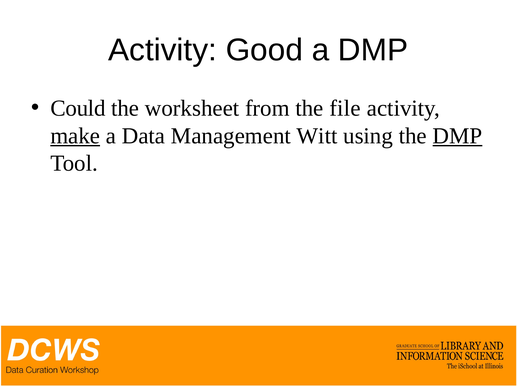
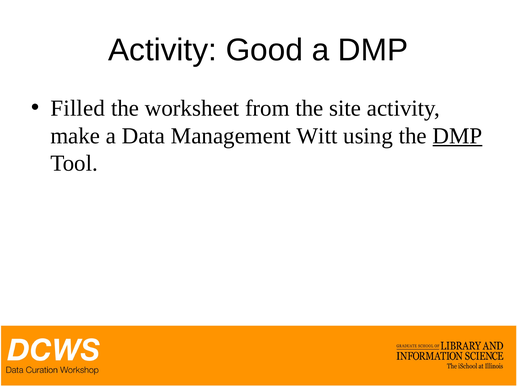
Could: Could -> Filled (78, 108)
file: file -> site (345, 108)
make underline: present -> none (75, 136)
